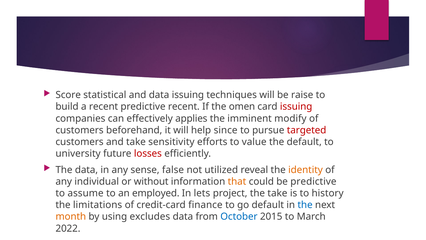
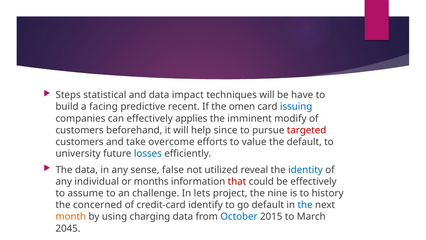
Score: Score -> Steps (68, 95)
data issuing: issuing -> impact (188, 95)
raise: raise -> have (302, 95)
a recent: recent -> facing (104, 107)
issuing colour: red -> blue (296, 107)
sensitivity: sensitivity -> overcome (171, 142)
losses colour: red -> blue (148, 153)
identity colour: orange -> blue (305, 170)
without: without -> months (151, 181)
that colour: orange -> red (237, 181)
be predictive: predictive -> effectively (313, 181)
employed: employed -> challenge (156, 193)
the take: take -> nine (278, 193)
limitations: limitations -> concerned (98, 205)
finance: finance -> identify (205, 205)
excludes: excludes -> charging (150, 216)
2022: 2022 -> 2045 (68, 228)
